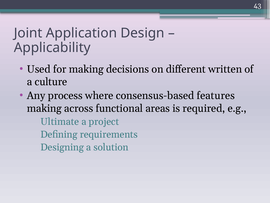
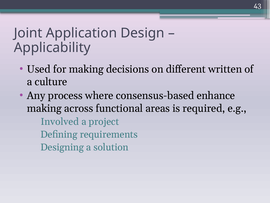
features: features -> enhance (216, 95)
Ultimate: Ultimate -> Involved (60, 121)
